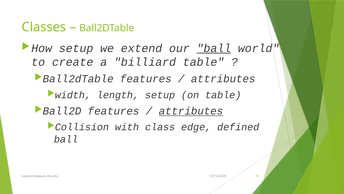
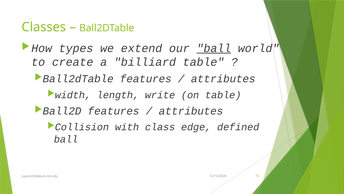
setup: setup -> types (76, 48)
length setup: setup -> write (160, 95)
attributes underline: present -> none (191, 111)
